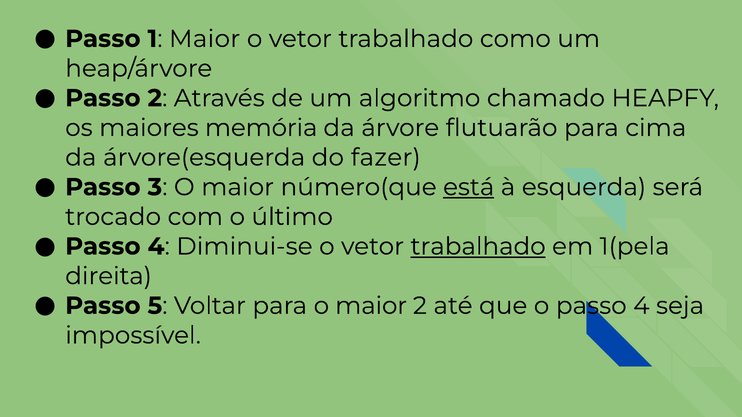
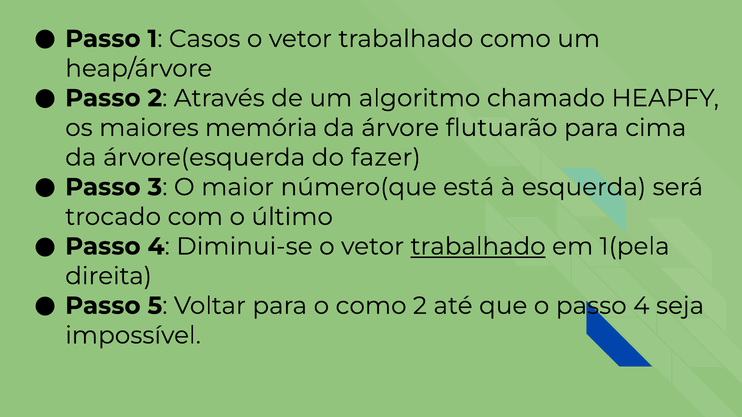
1 Maior: Maior -> Casos (205, 39)
está underline: present -> none (469, 187)
para o maior: maior -> como (371, 306)
